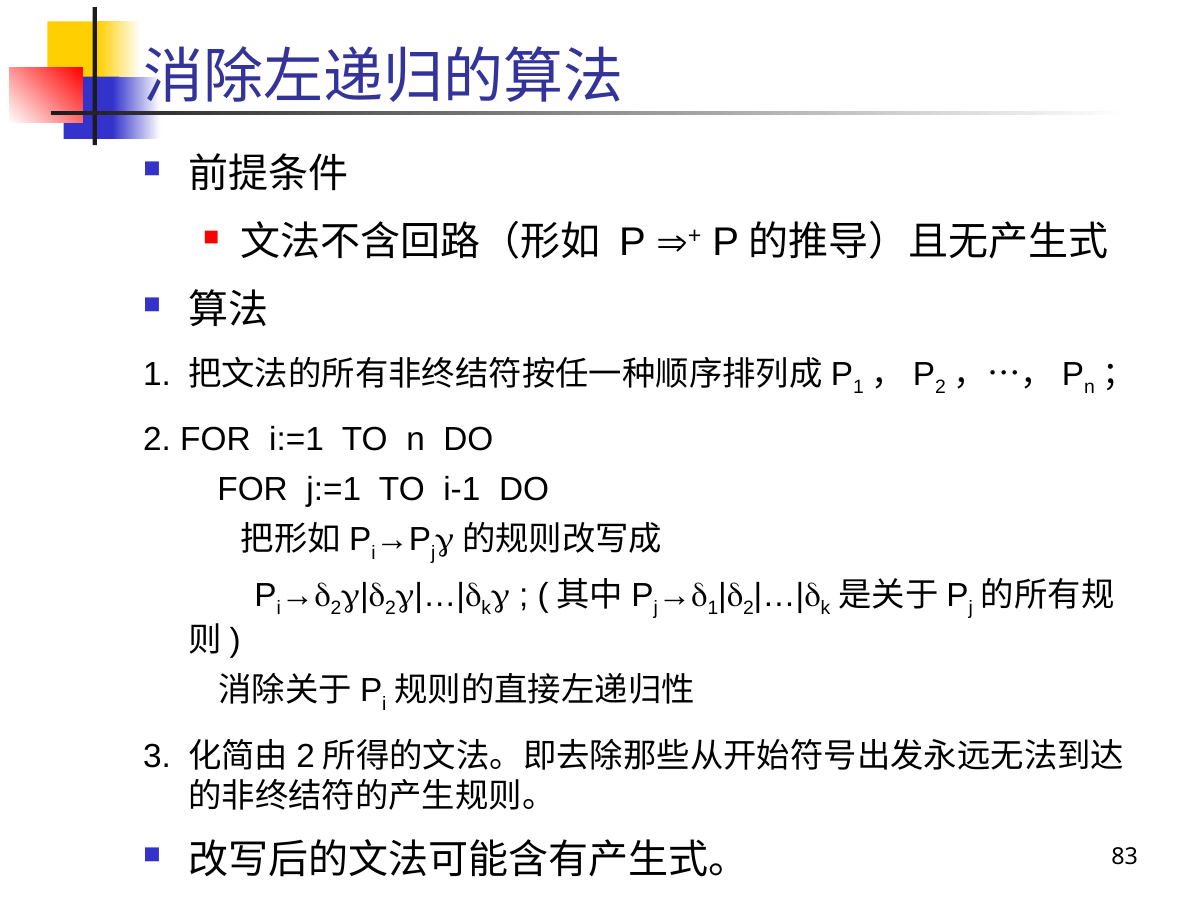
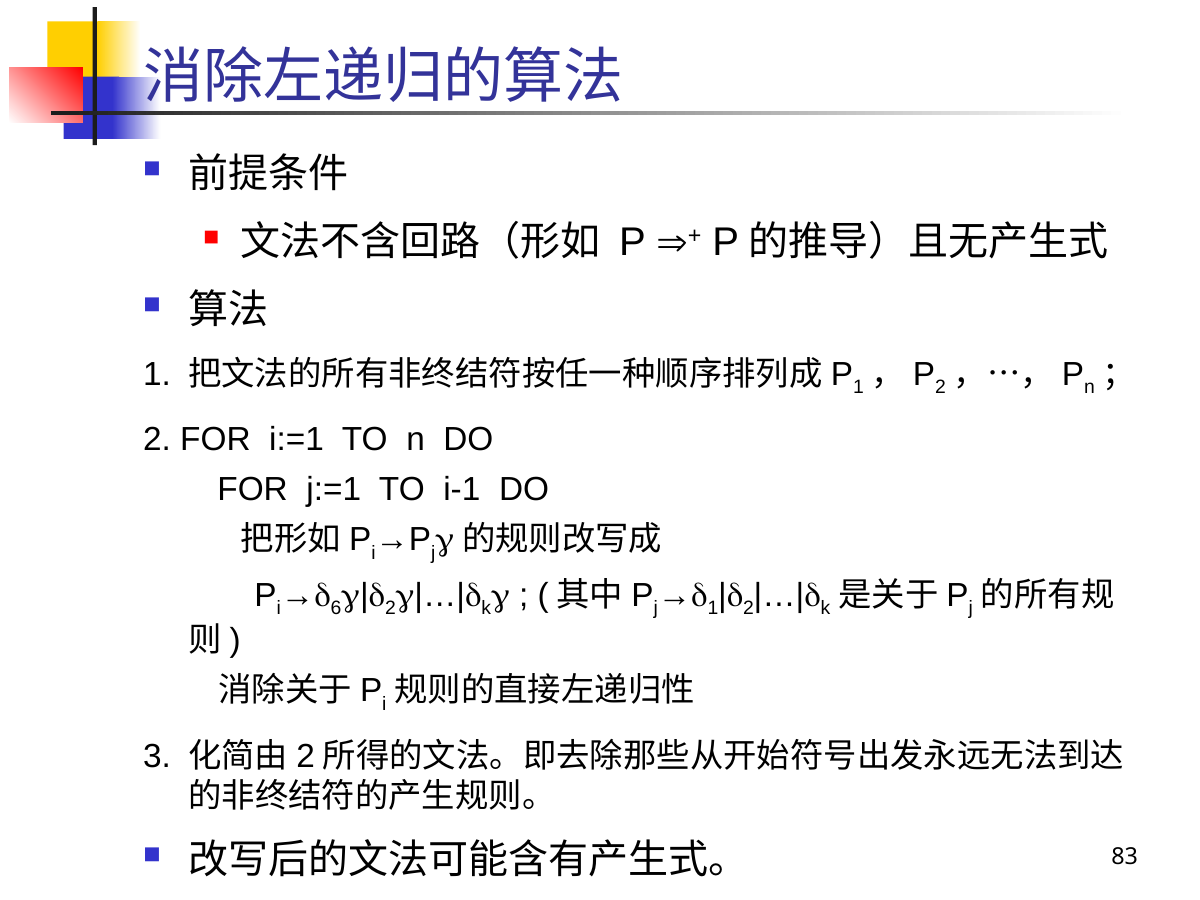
2: 2 -> 6 (336, 608)
